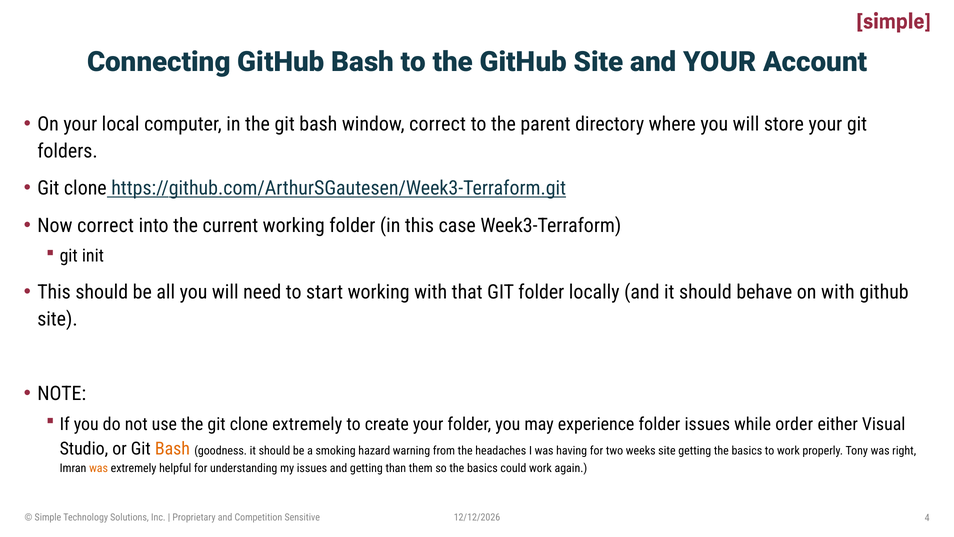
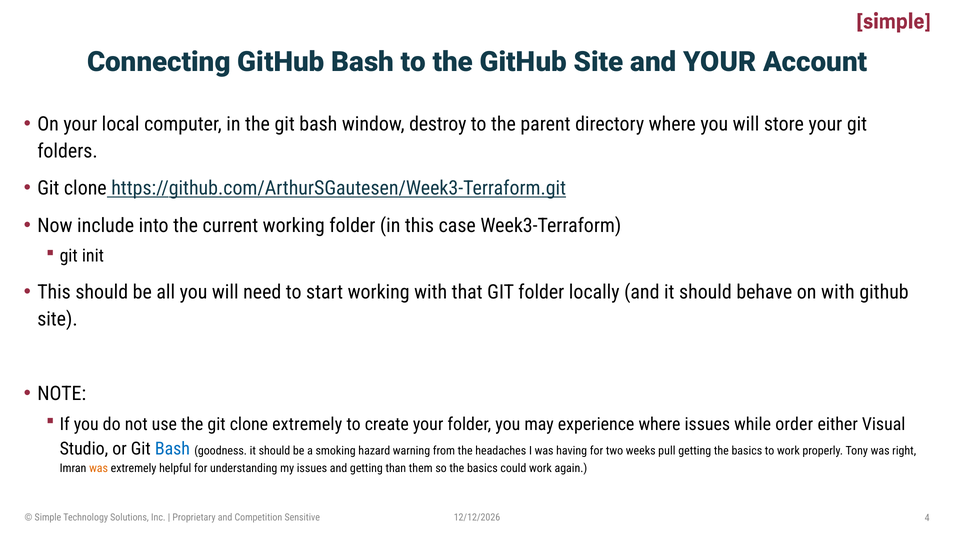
window correct: correct -> destroy (438, 124)
Now correct: correct -> include (106, 225)
experience folder: folder -> where (659, 424)
Bash colour: orange -> blue (172, 448)
weeks site: site -> pull (667, 450)
